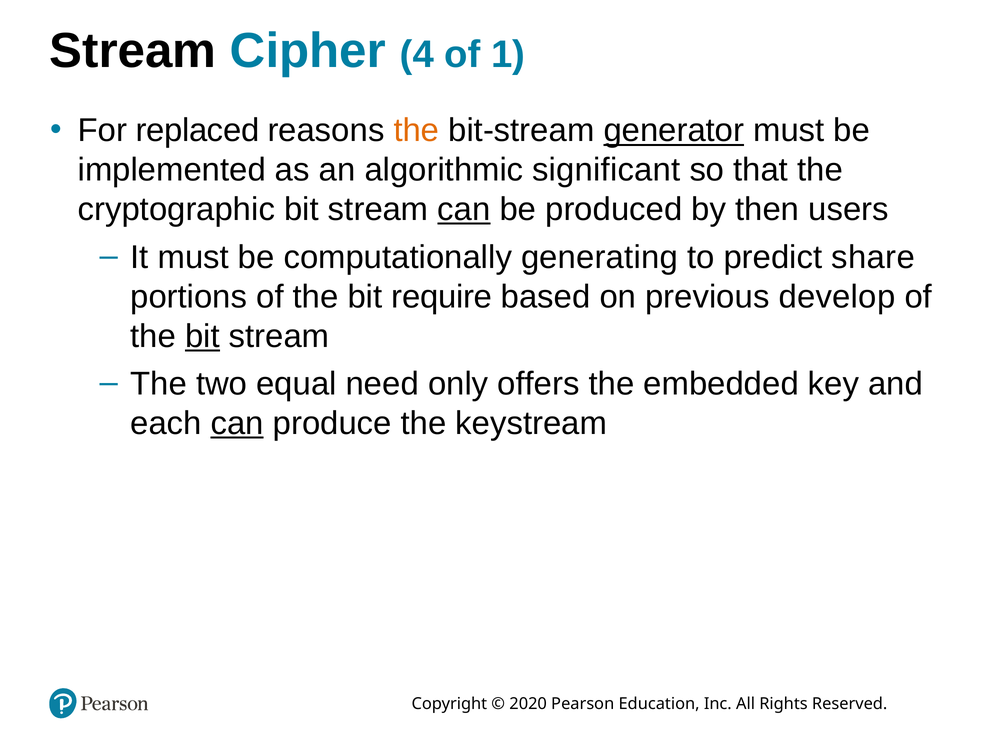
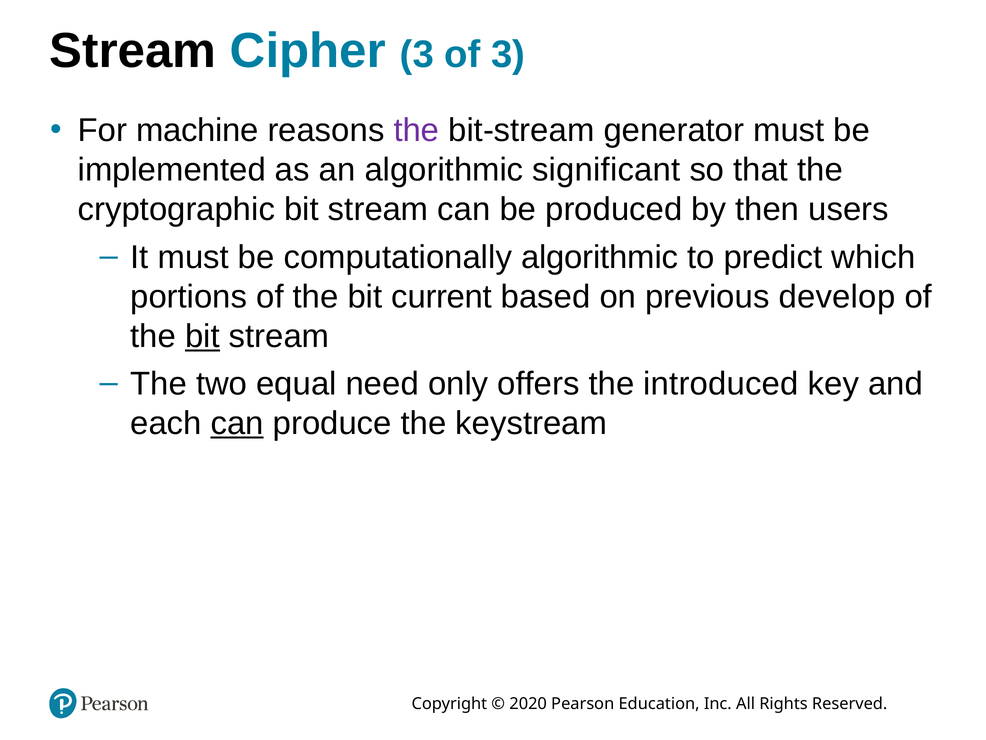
Cipher 4: 4 -> 3 (417, 54)
of 1: 1 -> 3 (508, 54)
replaced: replaced -> machine (197, 131)
the colour: orange -> purple (416, 131)
generator underline: present -> none (674, 131)
can underline: present -> none (464, 209)
computationally generating: generating -> algorithmic (600, 257)
share: share -> which (873, 257)
require: require -> current (442, 297)
embedded: embedded -> introduced (721, 384)
